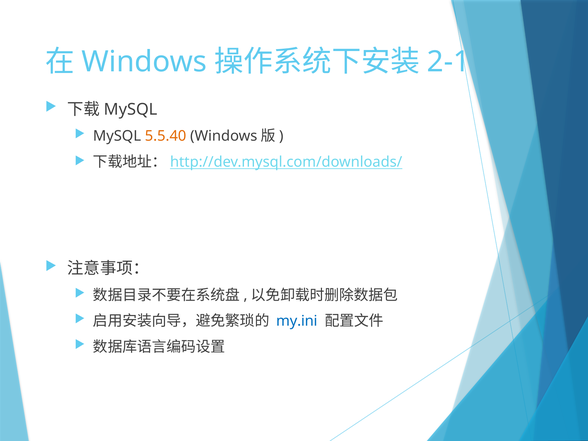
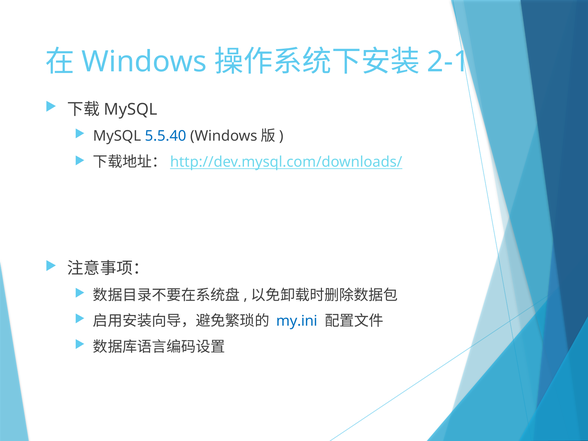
5.5.40 colour: orange -> blue (166, 136)
